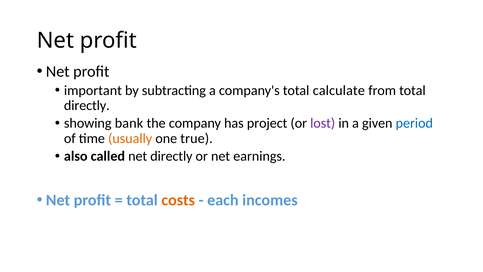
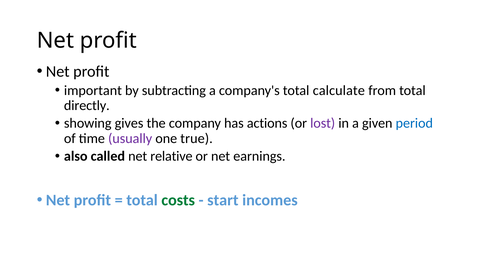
bank: bank -> gives (129, 123)
project: project -> actions (267, 123)
usually colour: orange -> purple (130, 138)
net directly: directly -> relative (171, 156)
costs colour: orange -> green (178, 200)
each: each -> start (223, 200)
